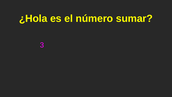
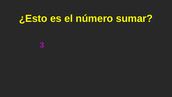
¿Hola: ¿Hola -> ¿Esto (33, 18)
